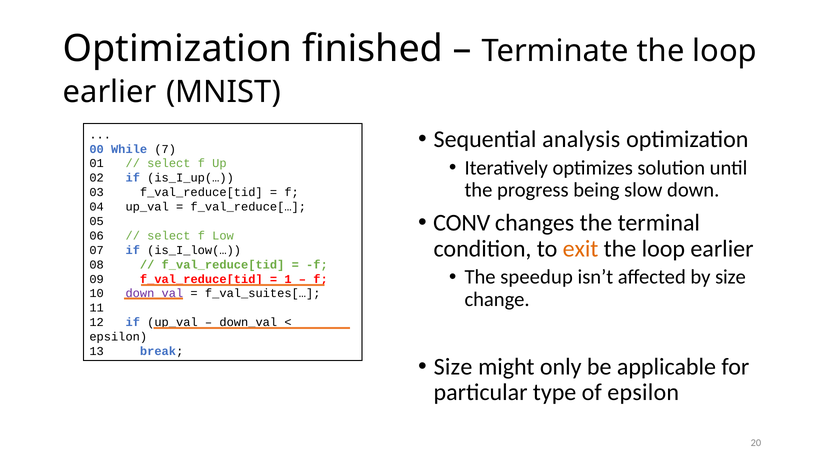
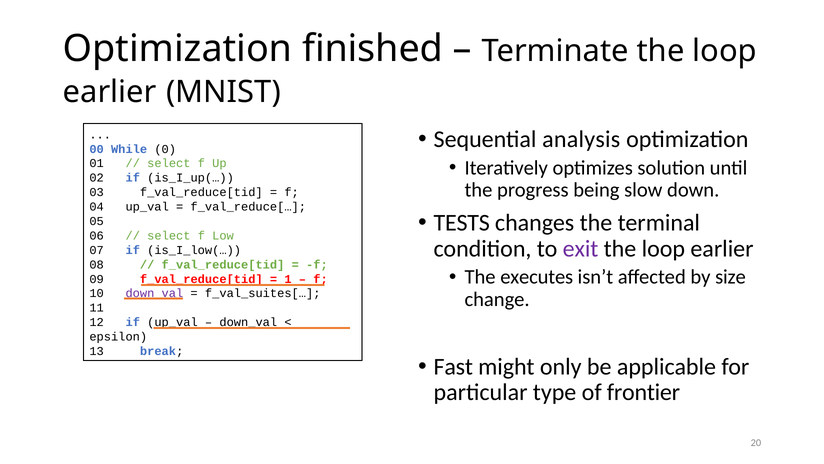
7: 7 -> 0 (165, 149)
CONV: CONV -> TESTS (462, 223)
exit colour: orange -> purple (581, 248)
speedup: speedup -> executes (537, 277)
Size: Size -> Fast (453, 366)
of epsilon: epsilon -> frontier (643, 392)
